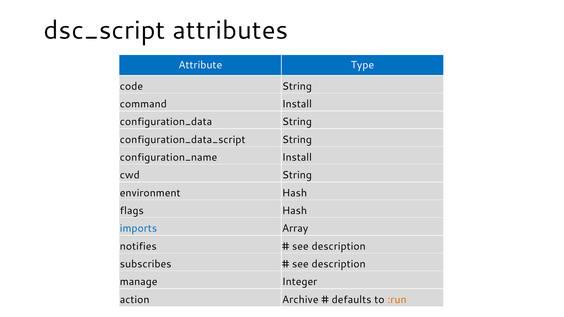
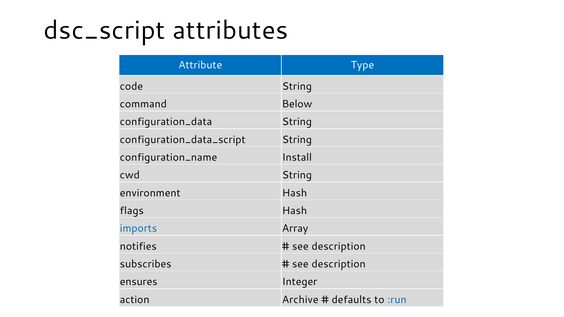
command Install: Install -> Below (297, 104)
manage: manage -> ensures (139, 282)
:run colour: orange -> blue (397, 300)
